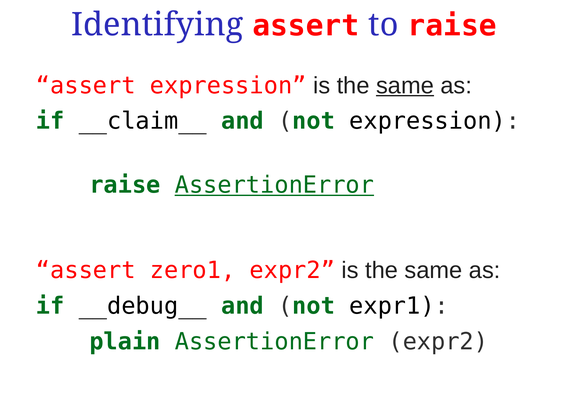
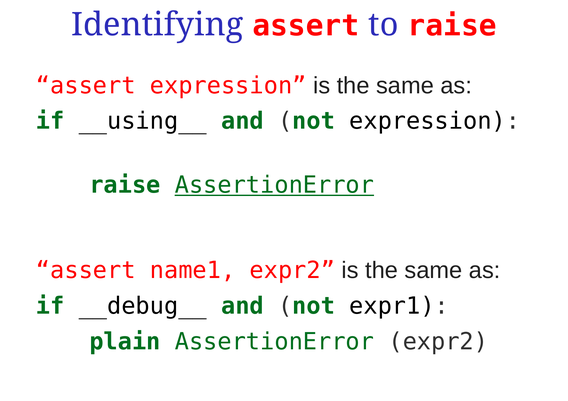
same underline: present -> none (405, 85)
__claim__: __claim__ -> __using__ (143, 121)
zero1: zero1 -> name1 (193, 270)
